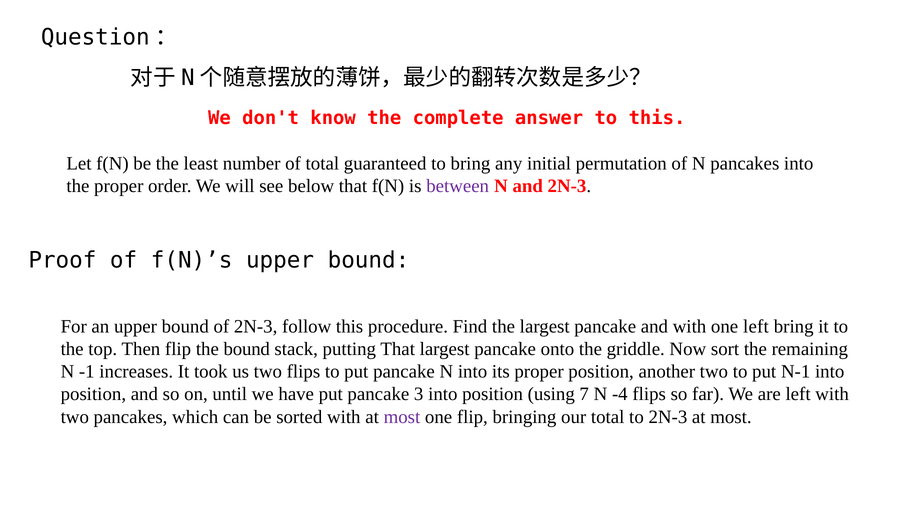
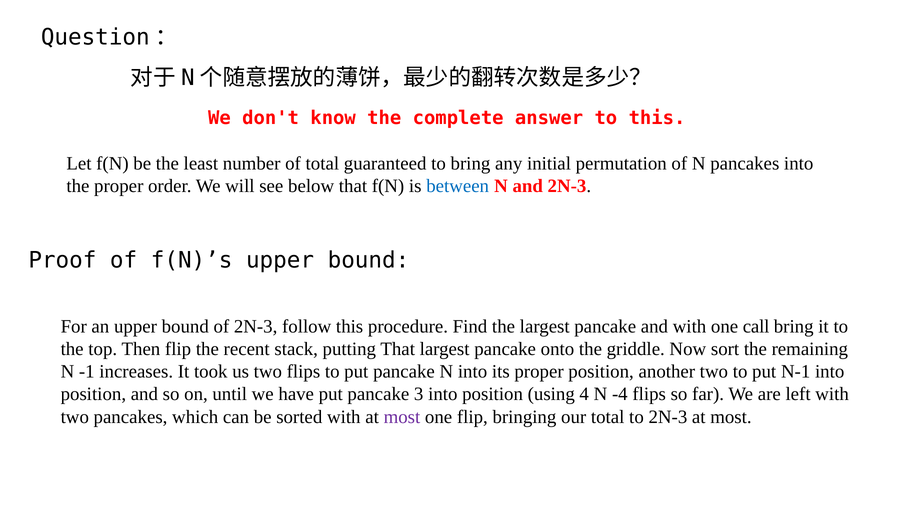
between colour: purple -> blue (458, 186)
one left: left -> call (756, 326)
the bound: bound -> recent (247, 349)
7: 7 -> 4 (584, 394)
